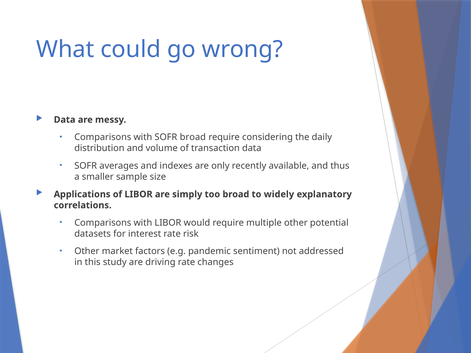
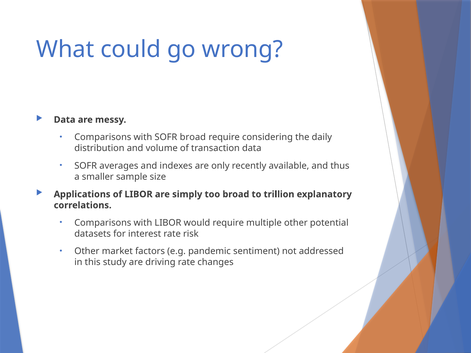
widely: widely -> trillion (279, 194)
